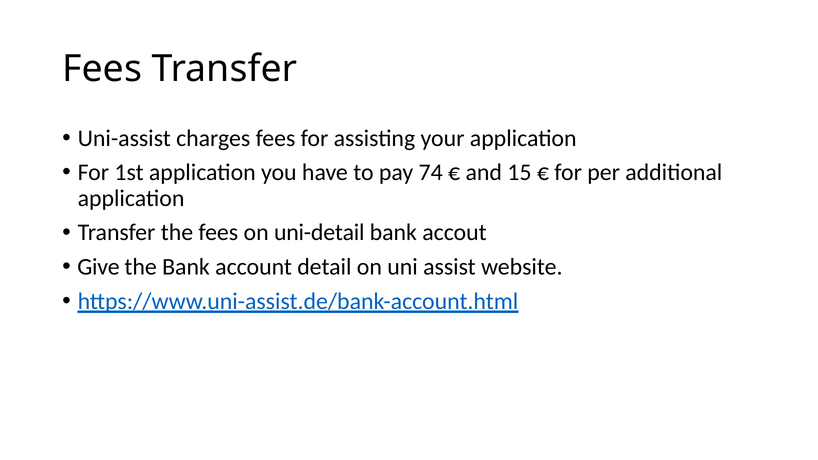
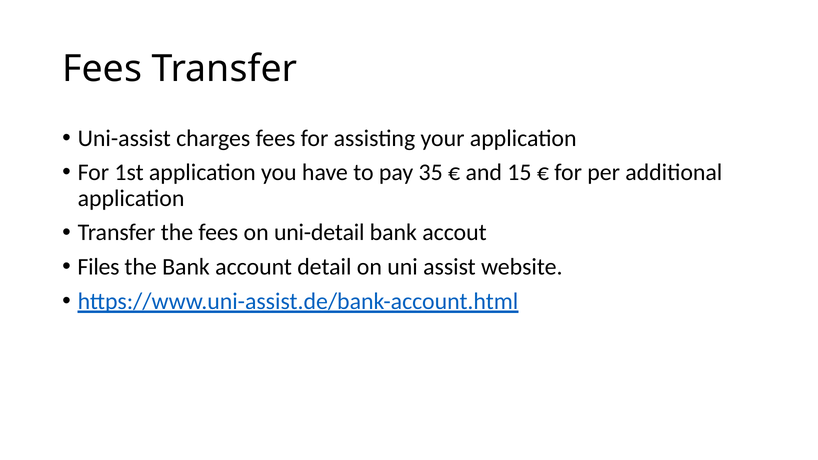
74: 74 -> 35 (431, 173)
Give: Give -> Files (99, 267)
